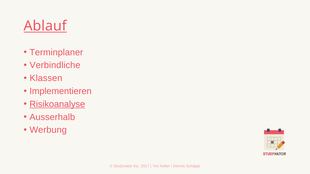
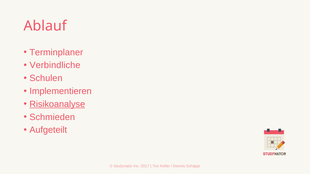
Ablauf underline: present -> none (45, 26)
Klassen: Klassen -> Schulen (46, 78)
Ausserhalb: Ausserhalb -> Schmieden (52, 117)
Werbung: Werbung -> Aufgeteilt (48, 130)
